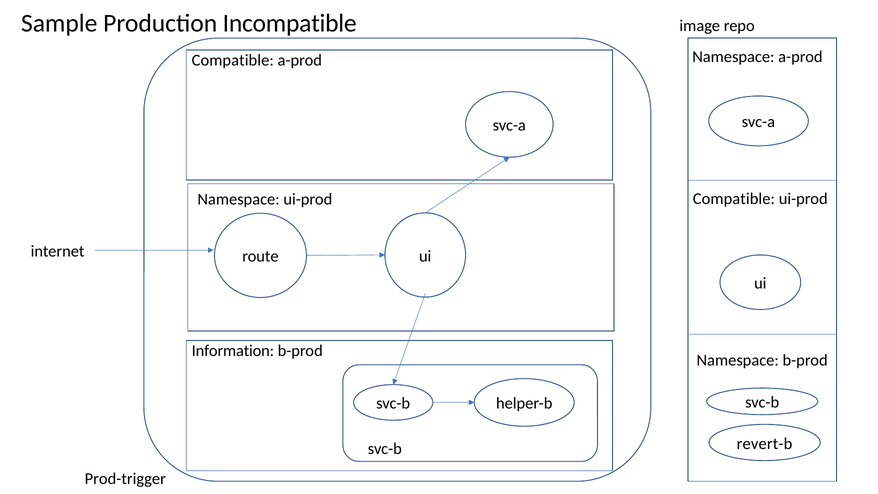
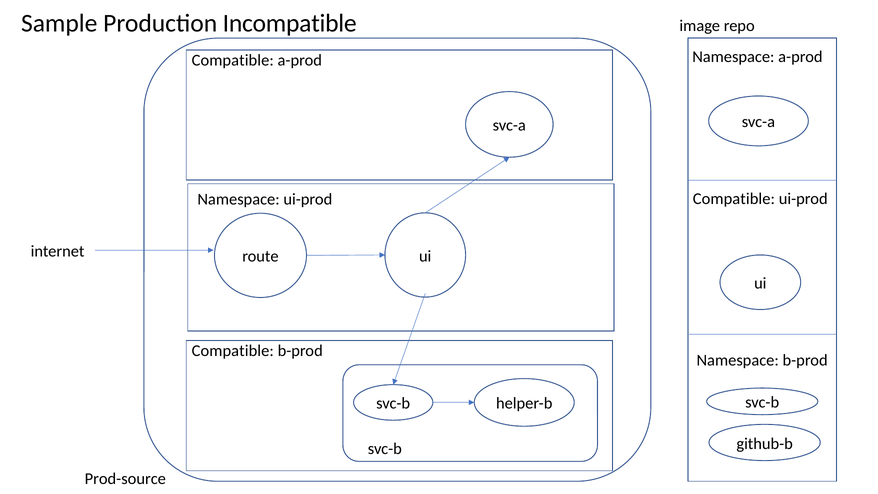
Information: Information -> Compatible (233, 351)
revert-b: revert-b -> github-b (765, 444)
Prod-trigger: Prod-trigger -> Prod-source (125, 479)
